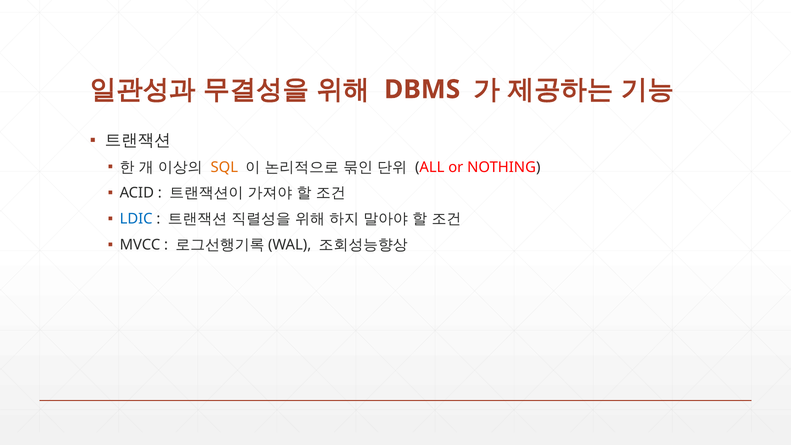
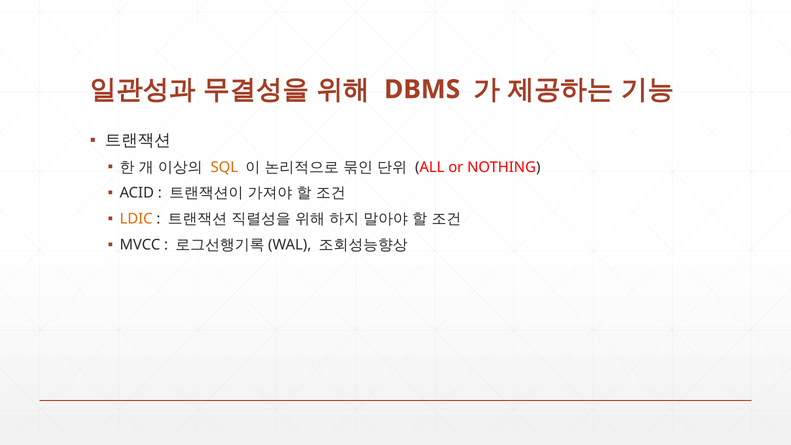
LDIC colour: blue -> orange (136, 219)
